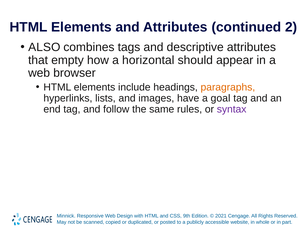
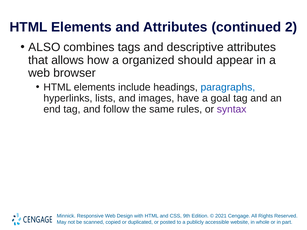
empty: empty -> allows (68, 60)
horizontal: horizontal -> organized (148, 60)
paragraphs colour: orange -> blue (228, 87)
